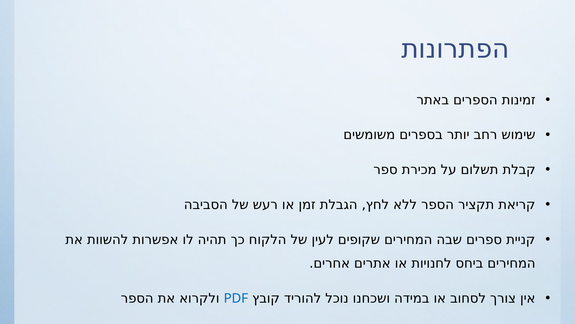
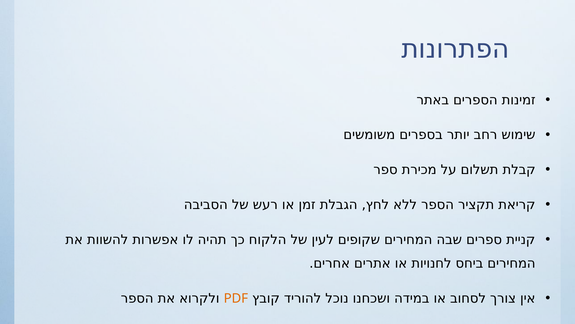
PDF colour: blue -> orange (236, 298)
